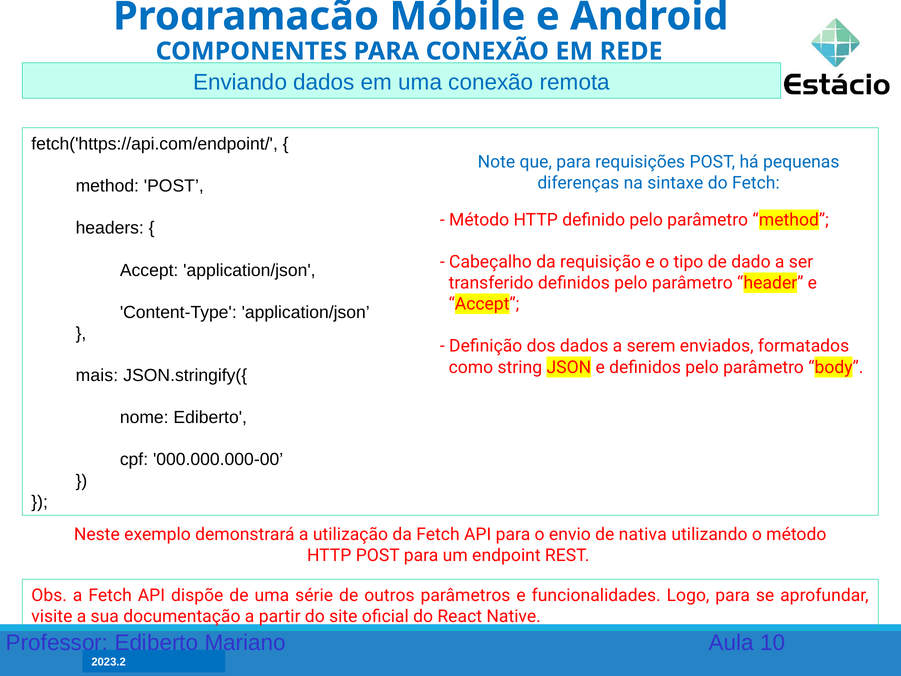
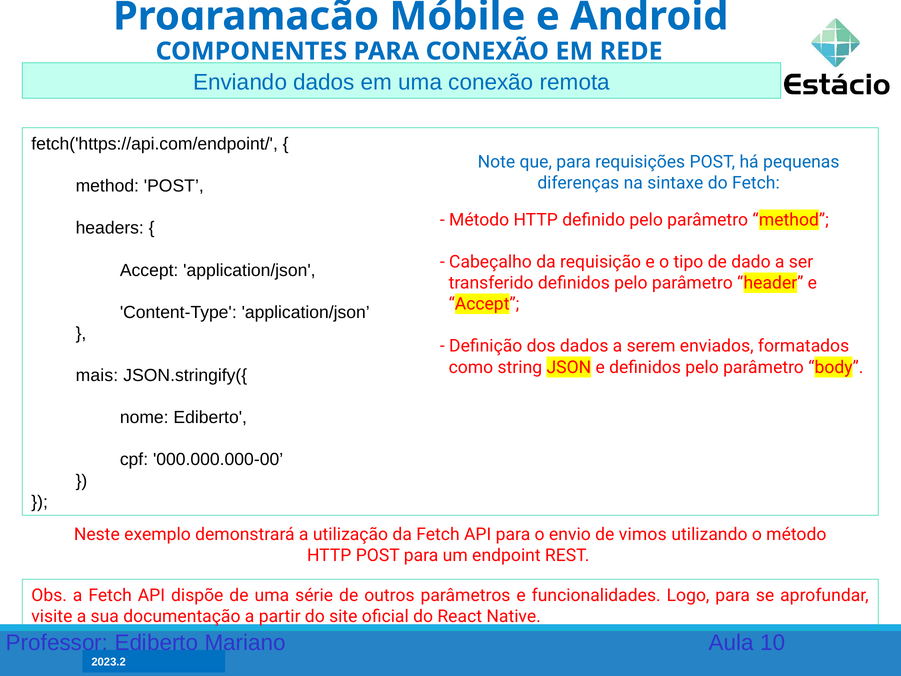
nativa: nativa -> vimos (643, 534)
